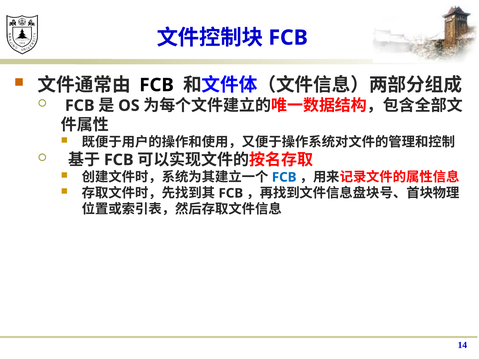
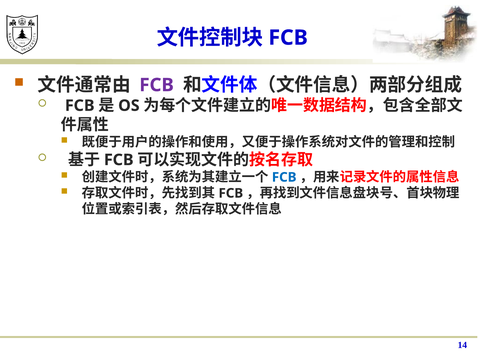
FCB colour: black -> purple (157, 85)
